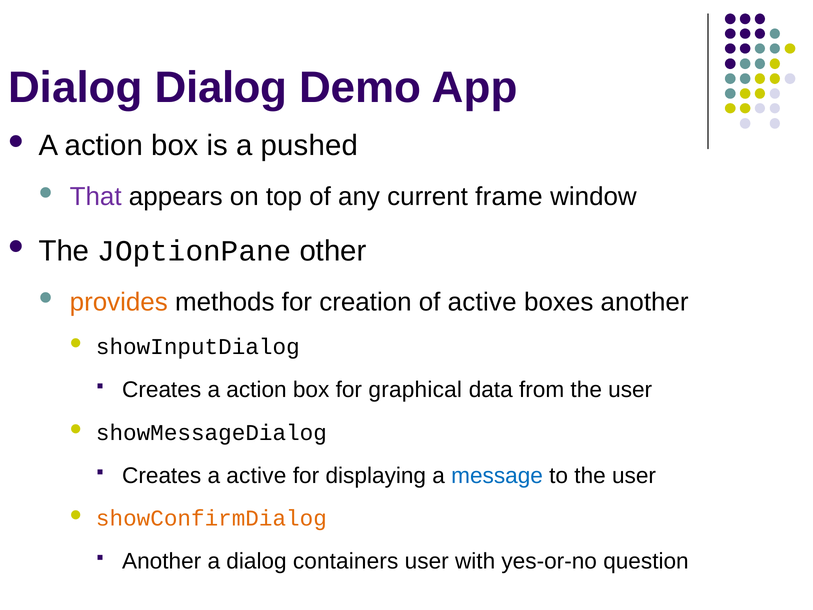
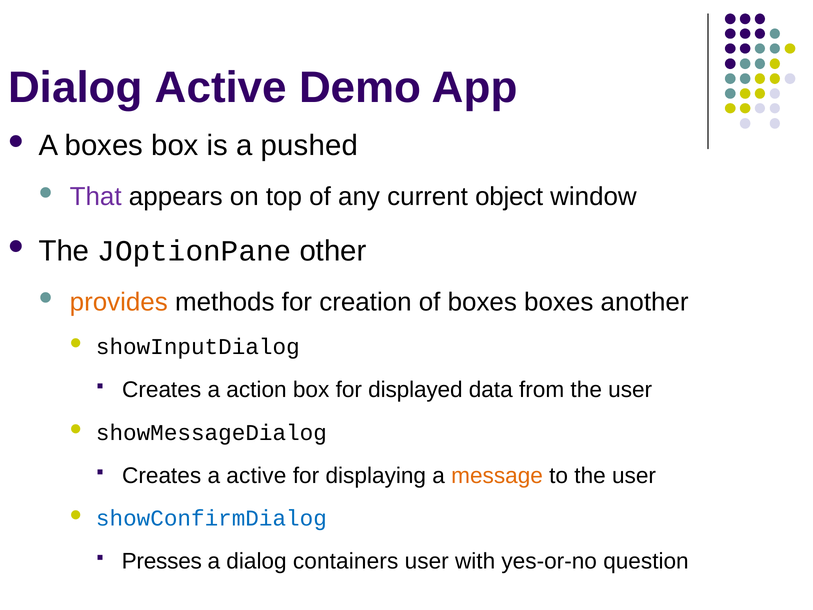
Dialog Dialog: Dialog -> Active (221, 88)
action: action -> boxes (104, 146)
frame: frame -> object (509, 197)
of active: active -> boxes (482, 302)
graphical: graphical -> displayed (415, 390)
message colour: blue -> orange (497, 475)
showConfirmDialog colour: orange -> blue (211, 518)
Another: Another -> Presses (162, 561)
